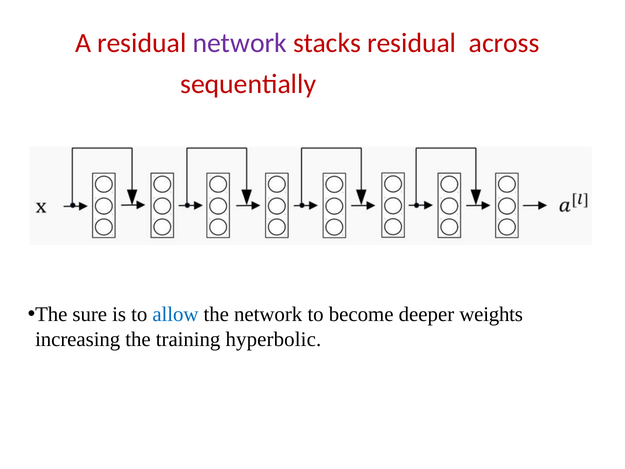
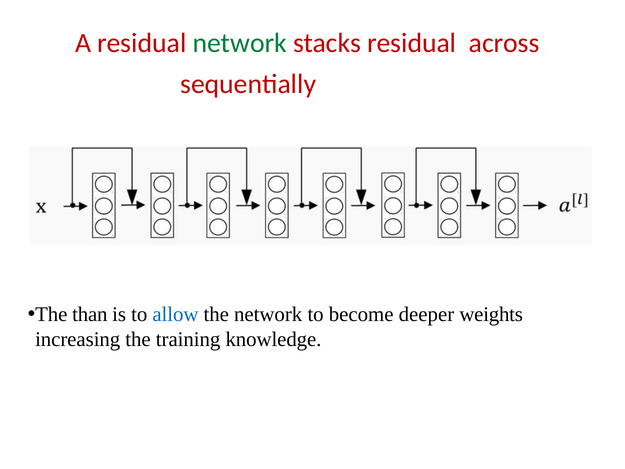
network colour: purple -> green (240, 43)
sure: sure -> than (90, 314)
hyperbolic: hyperbolic -> knowledge (273, 339)
